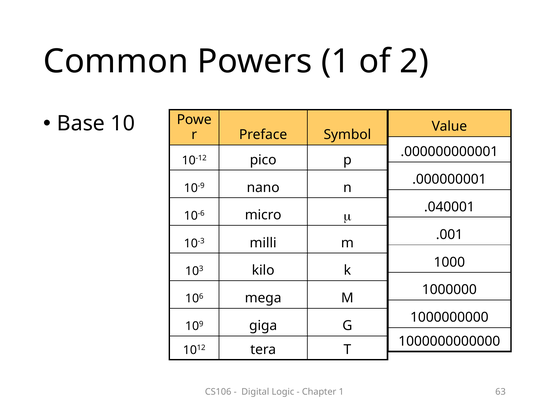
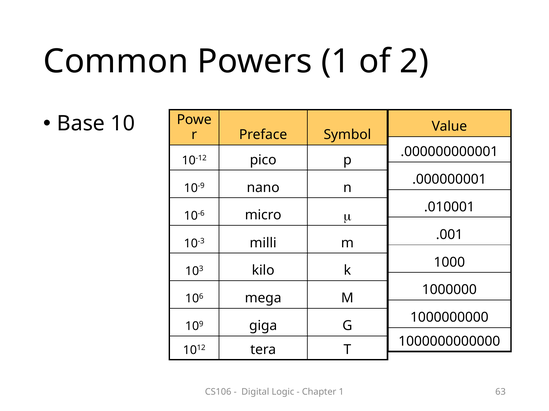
.040001: .040001 -> .010001 (449, 207)
